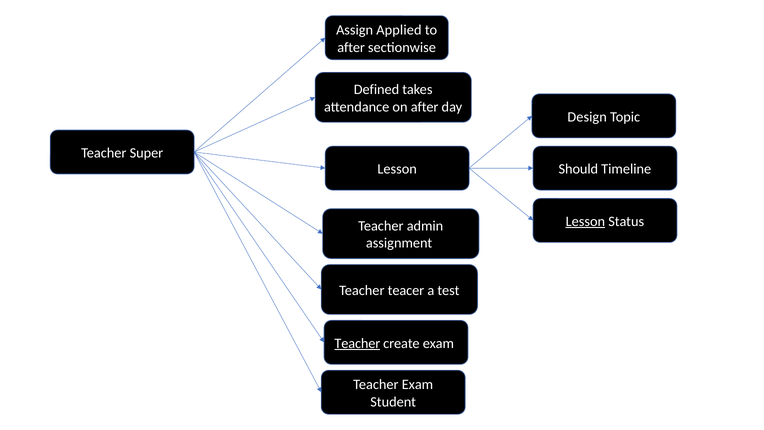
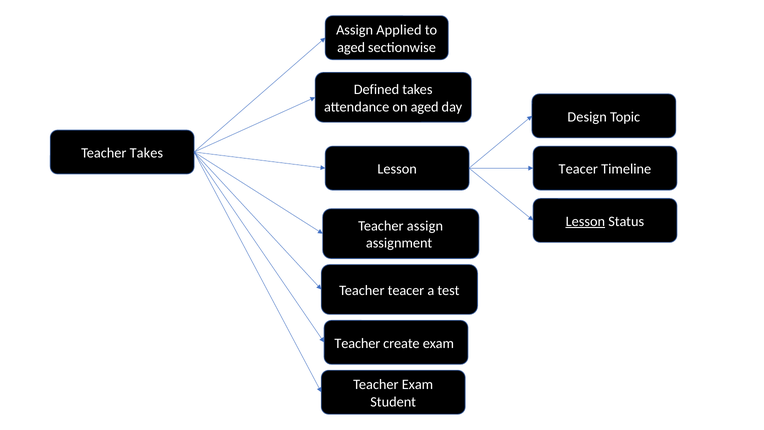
after: after -> aged (351, 47)
on after: after -> aged (425, 107)
Teacher Super: Super -> Takes (146, 153)
Should: Should -> Teacer (578, 169)
Teacher admin: admin -> assign (425, 226)
Teacher underline: present -> none (357, 343)
